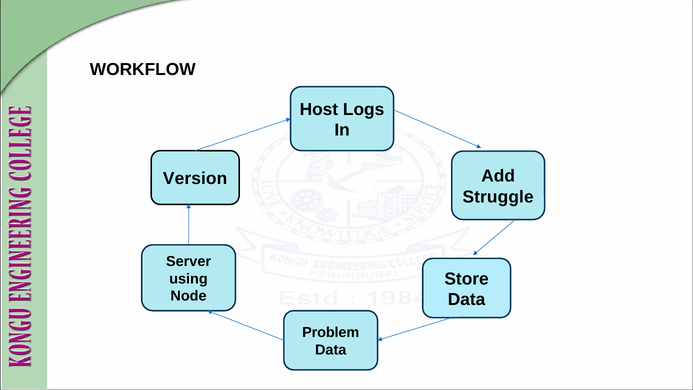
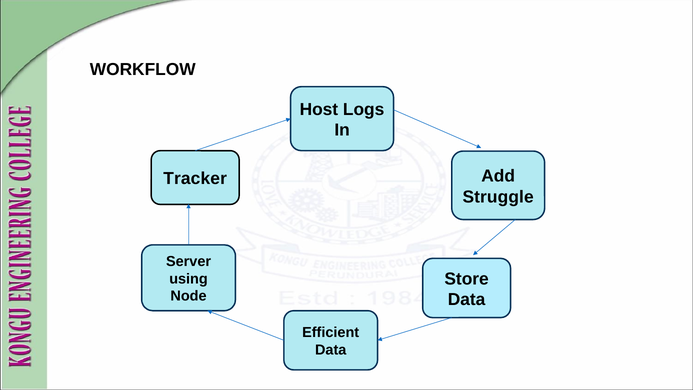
Version: Version -> Tracker (195, 179)
Problem: Problem -> Efficient (331, 332)
